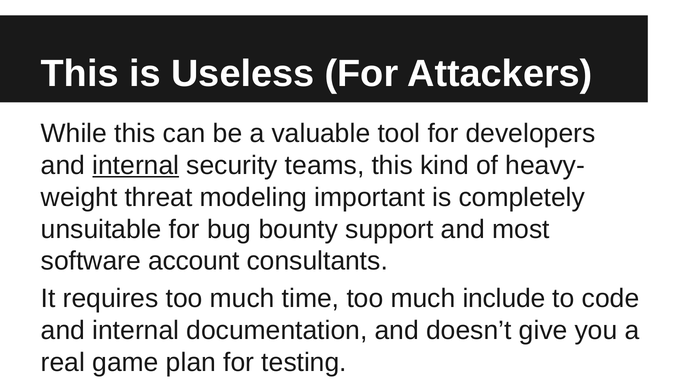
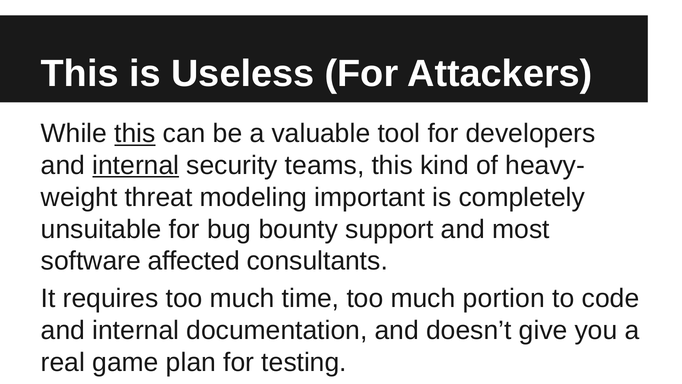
this underline: none -> present (135, 134)
account: account -> affected (194, 261)
include: include -> portion (504, 298)
